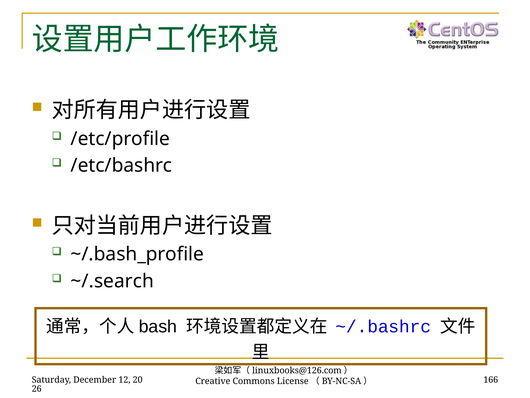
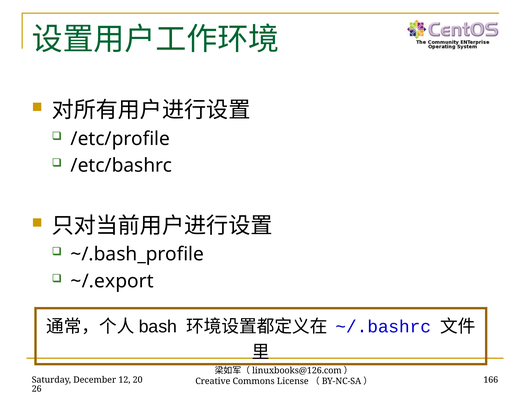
~/.search: ~/.search -> ~/.export (112, 281)
